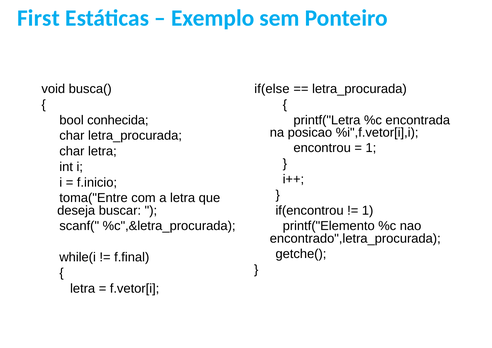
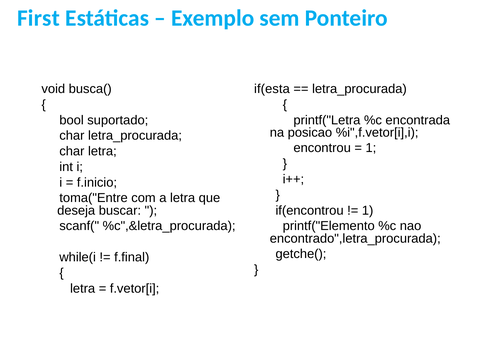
if(else: if(else -> if(esta (272, 89)
conhecida: conhecida -> suportado (118, 120)
